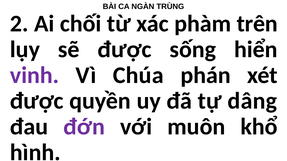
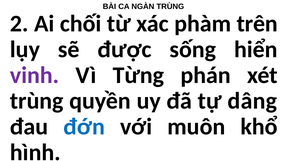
Chúa: Chúa -> Từng (138, 75)
được: được -> trùng (37, 101)
đớn colour: purple -> blue (84, 127)
